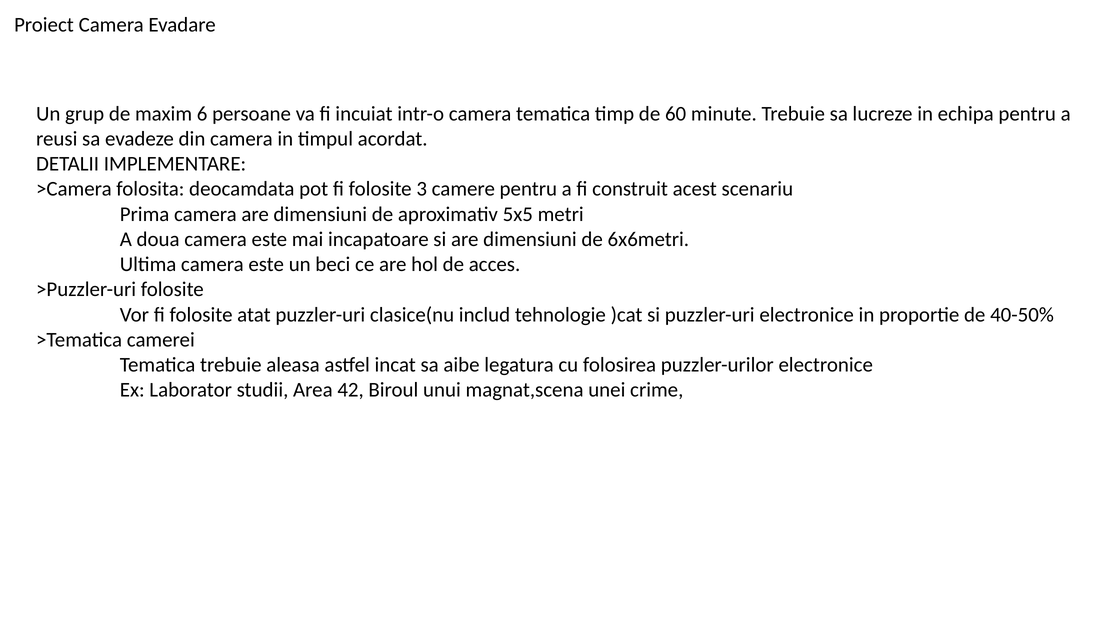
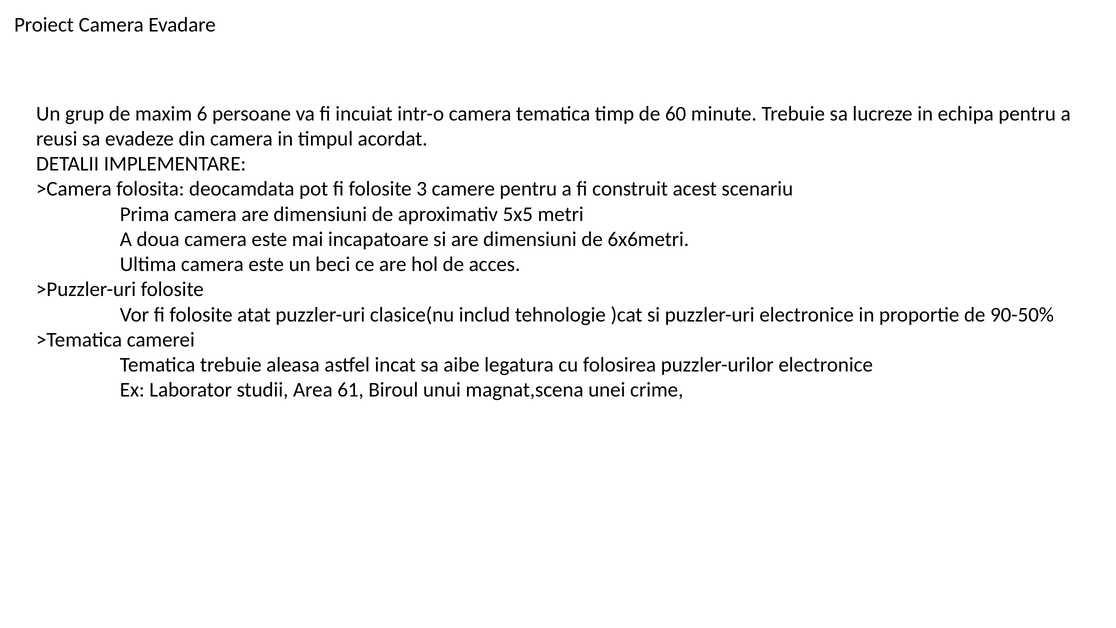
40-50%: 40-50% -> 90-50% (1022, 315)
42: 42 -> 61 (351, 390)
